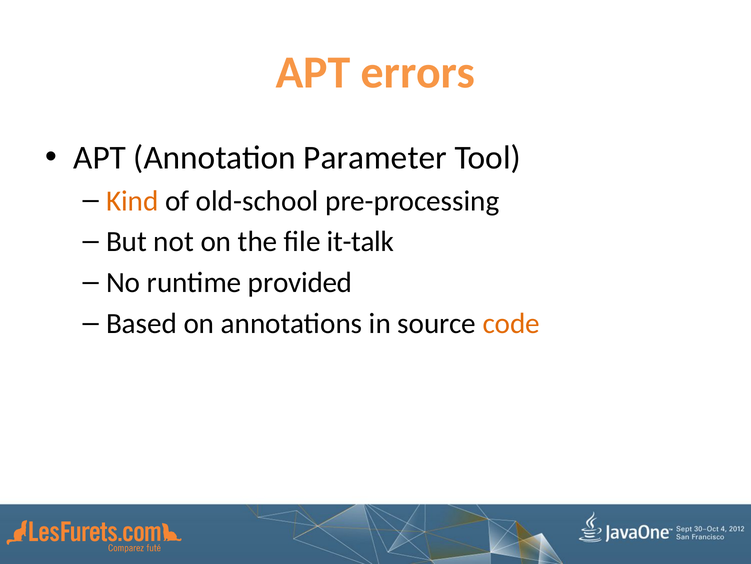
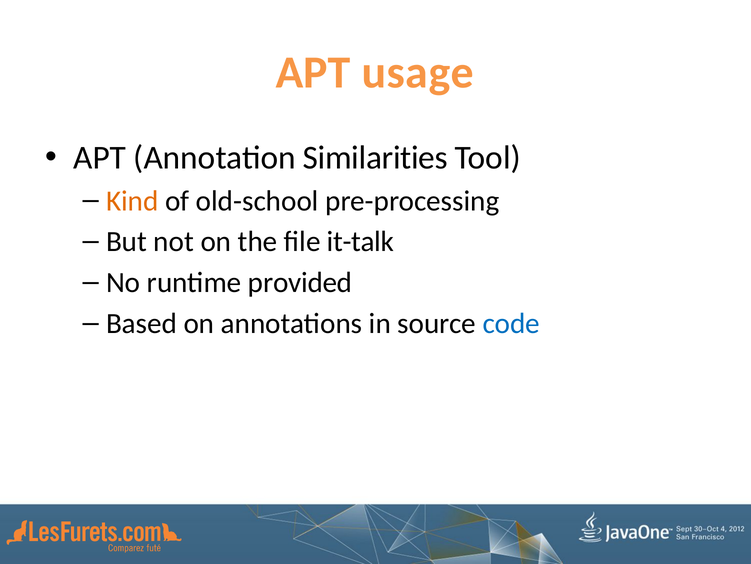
errors: errors -> usage (418, 73)
Parameter: Parameter -> Similarities (375, 158)
code colour: orange -> blue (511, 323)
